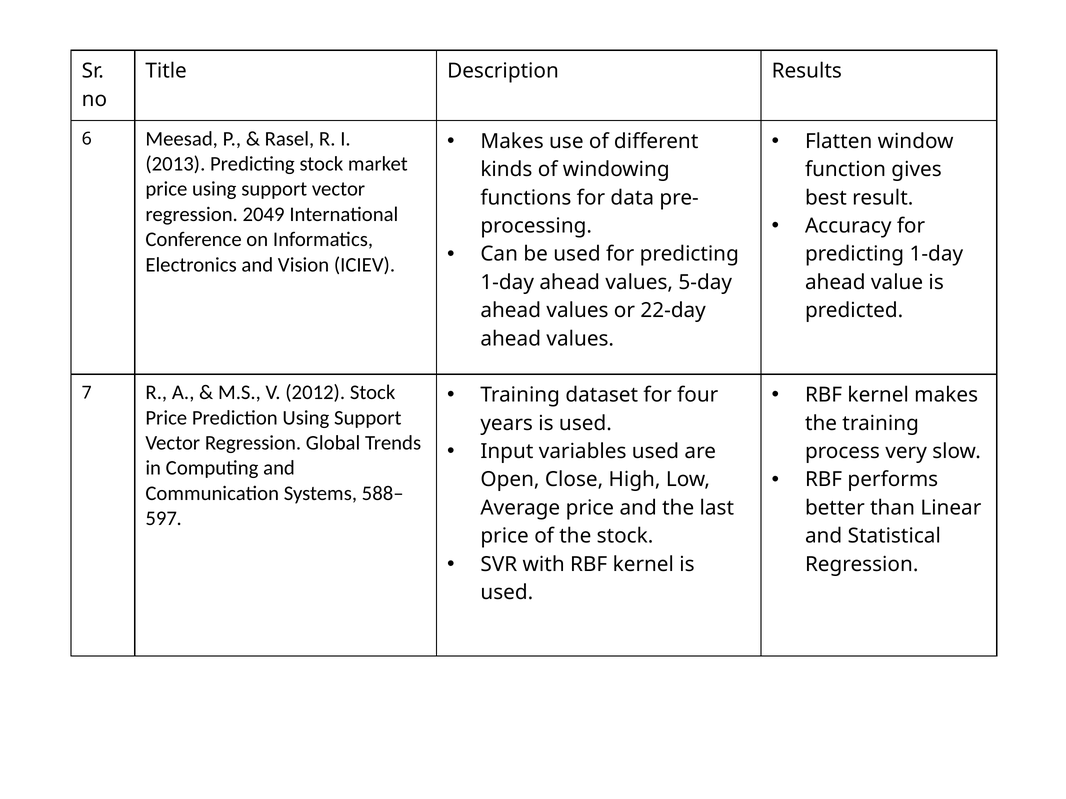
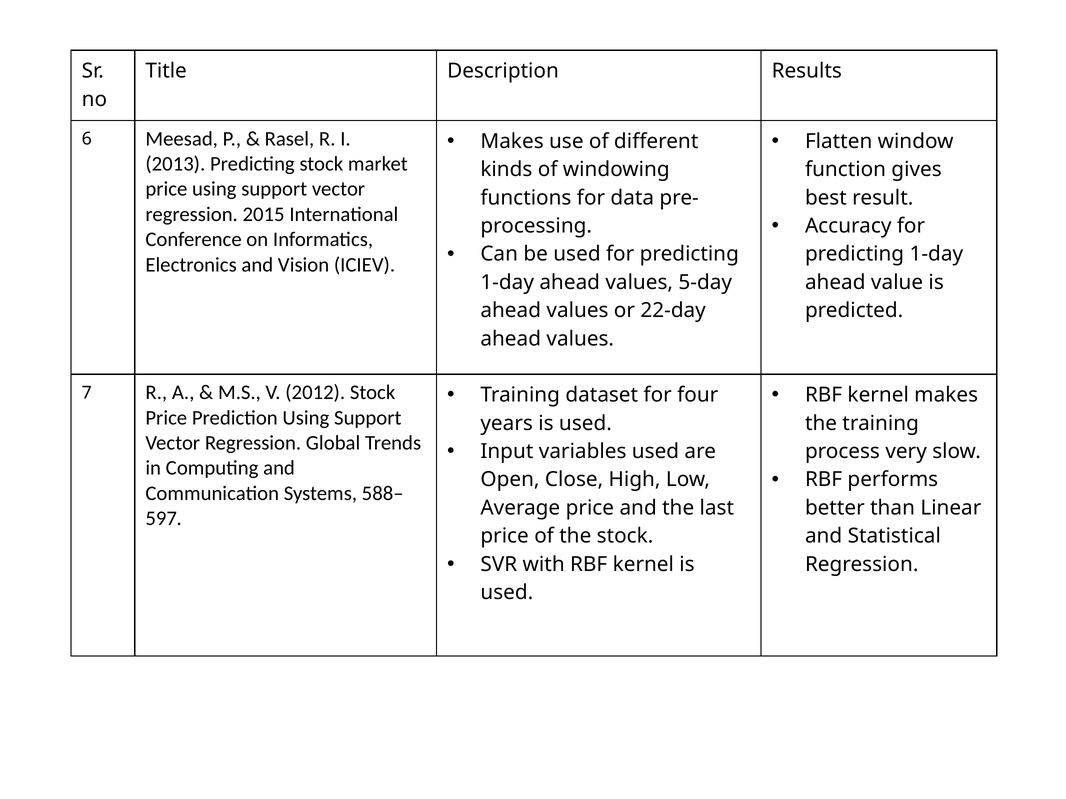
2049: 2049 -> 2015 (264, 214)
